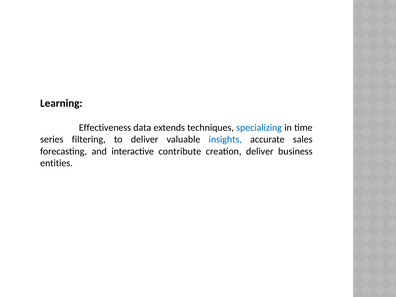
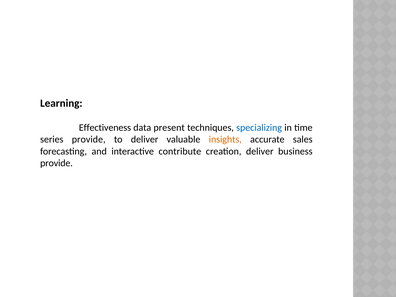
extends: extends -> present (169, 128)
series filtering: filtering -> provide (89, 139)
insights colour: blue -> orange (225, 139)
entities: entities -> provide (56, 163)
